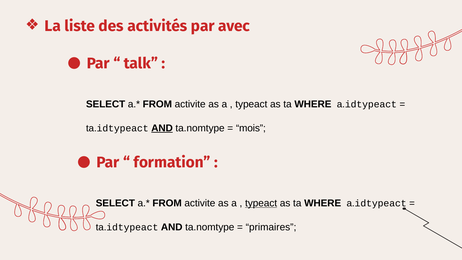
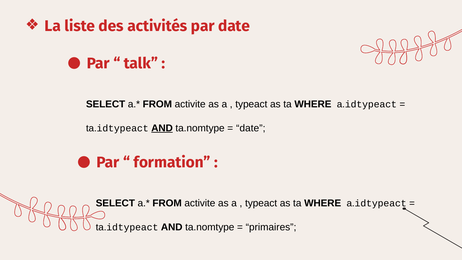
par avec: avec -> date (234, 26)
mois: mois -> date (251, 128)
typeact underline: present -> none (261, 203)
